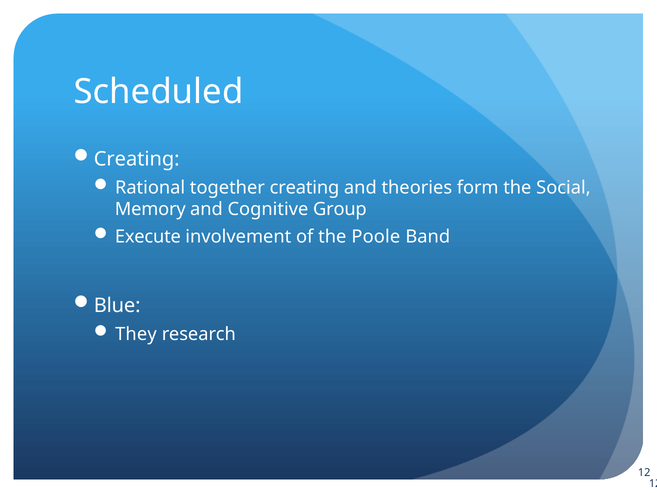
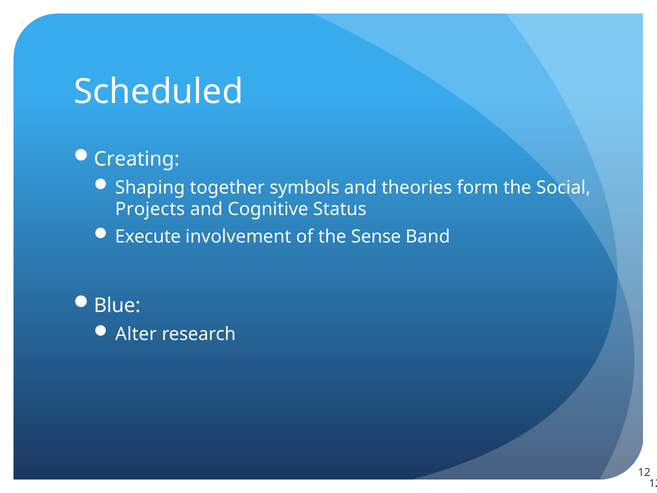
Rational: Rational -> Shaping (150, 187)
together creating: creating -> symbols (305, 187)
Memory: Memory -> Projects (150, 209)
Group: Group -> Status (340, 209)
Poole: Poole -> Sense (376, 237)
They: They -> Alter (136, 334)
